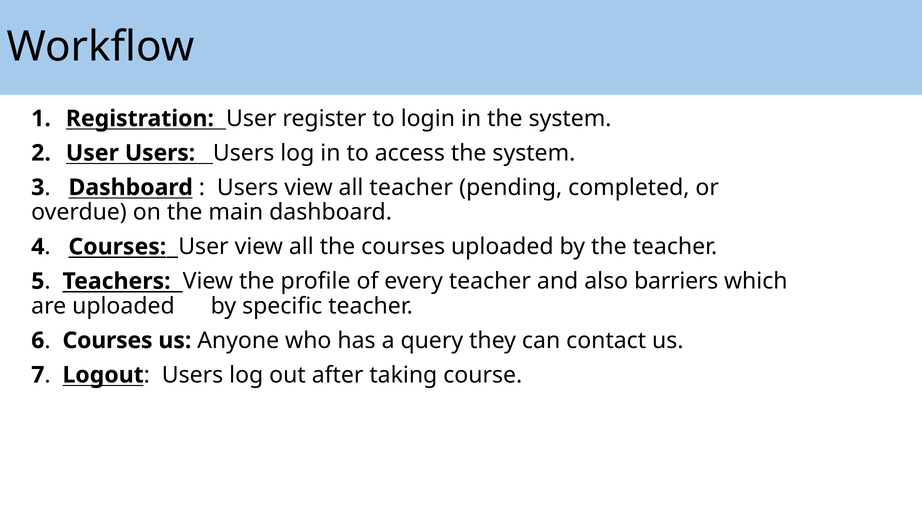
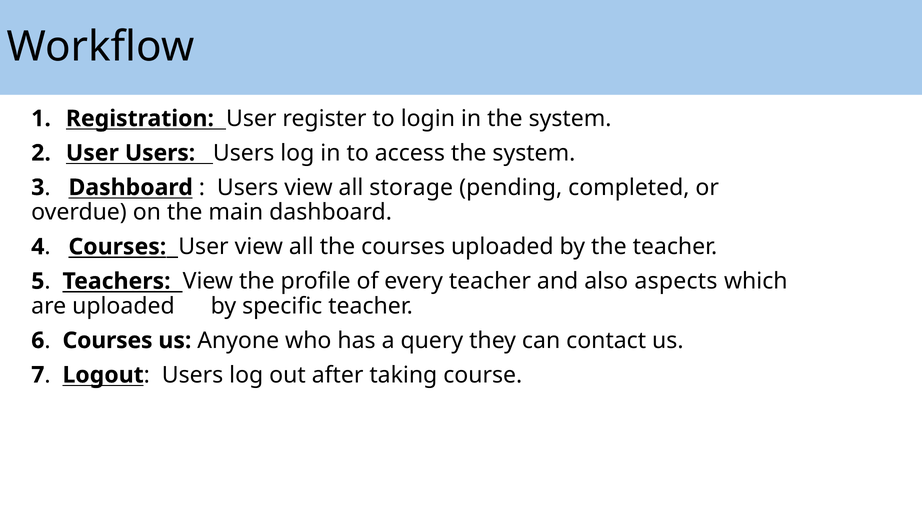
all teacher: teacher -> storage (411, 188)
barriers: barriers -> aspects (676, 282)
